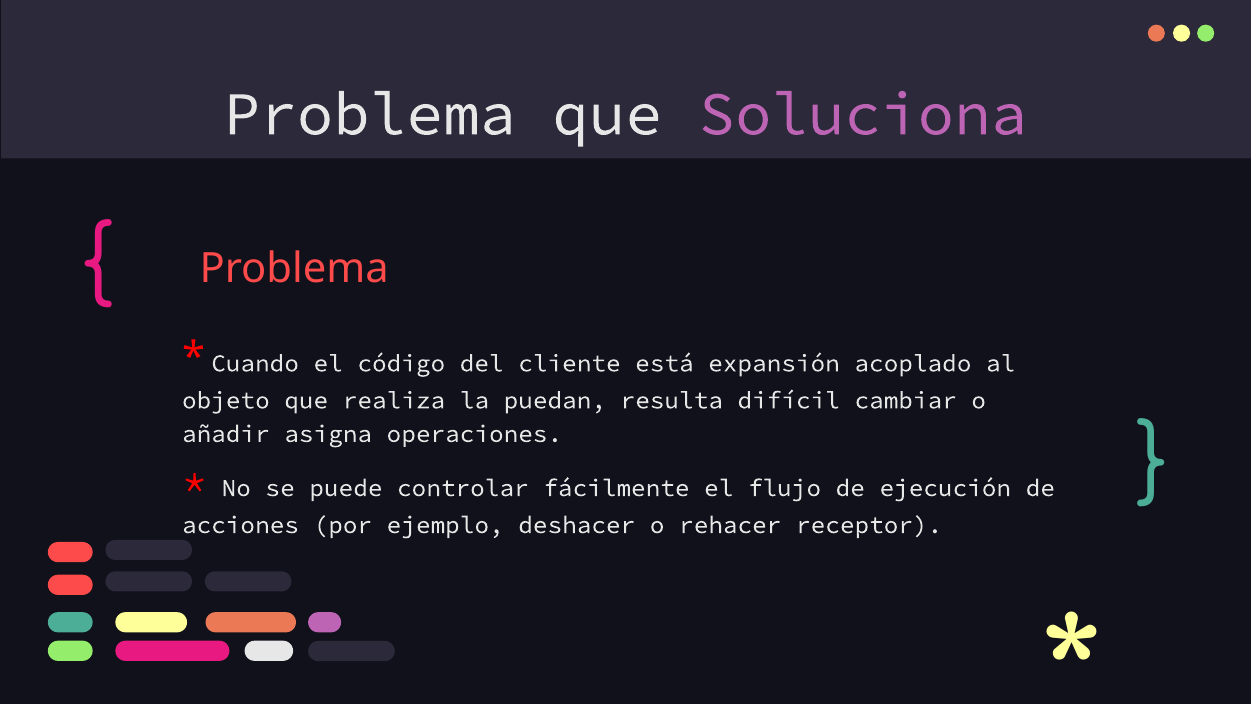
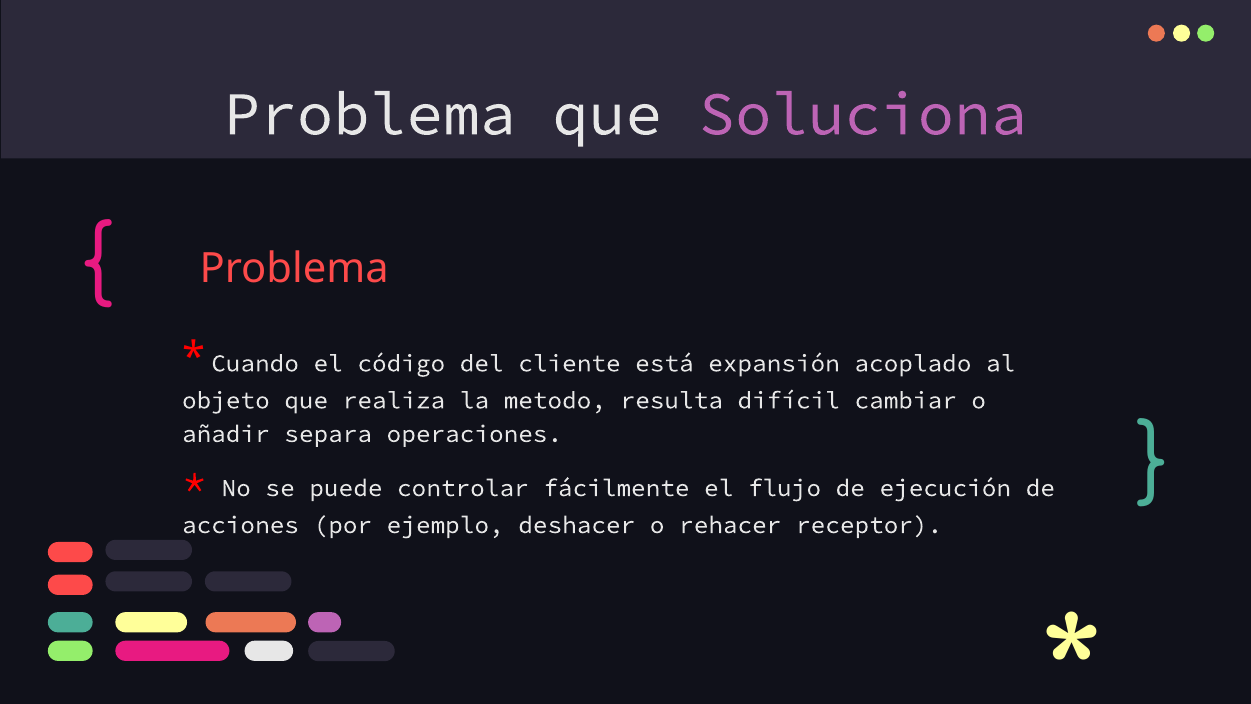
puedan: puedan -> metodo (555, 400)
asigna: asigna -> separa (328, 434)
